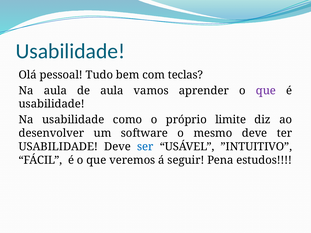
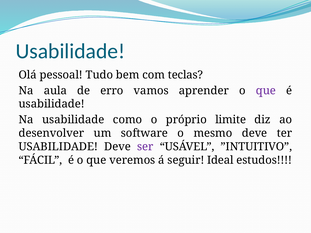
de aula: aula -> erro (112, 91)
ser colour: blue -> purple (145, 147)
Pena: Pena -> Ideal (220, 160)
